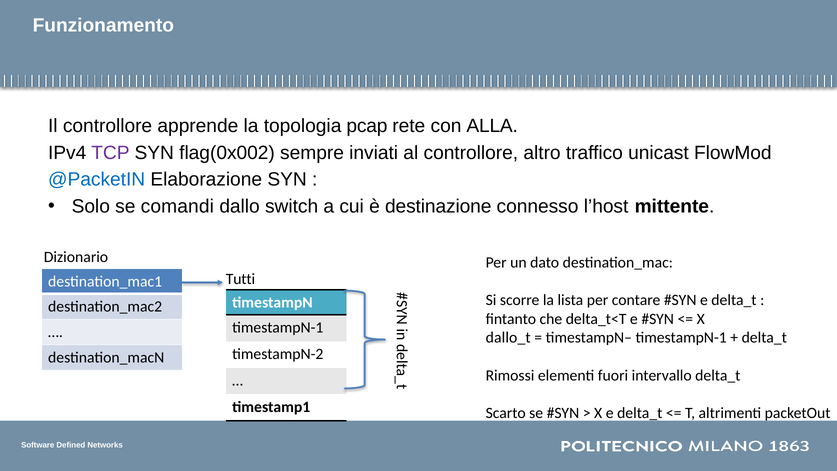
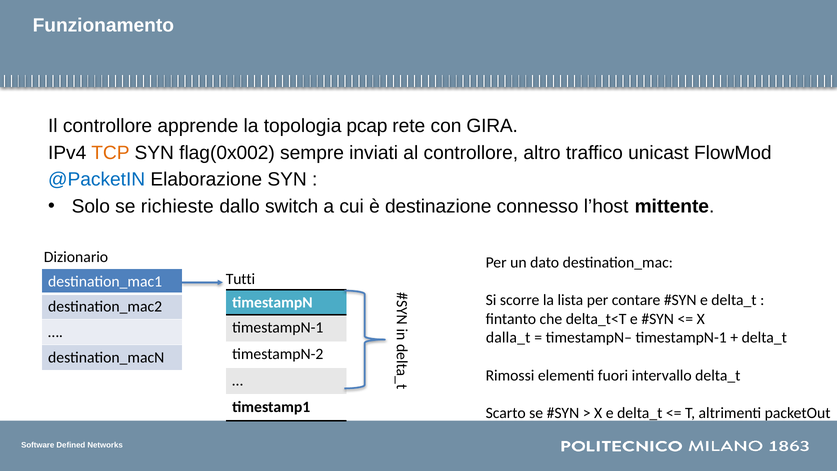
ALLA: ALLA -> GIRA (492, 126)
TCP colour: purple -> orange (110, 153)
comandi: comandi -> richieste (177, 206)
dallo_t: dallo_t -> dalla_t (508, 338)
